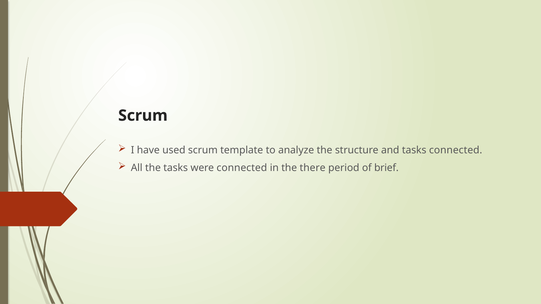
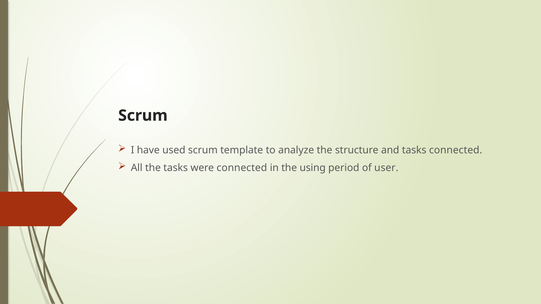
there: there -> using (313, 168)
brief: brief -> user (386, 168)
